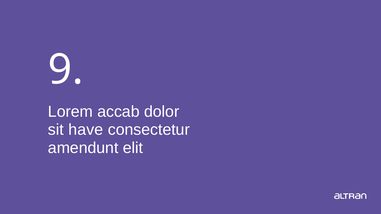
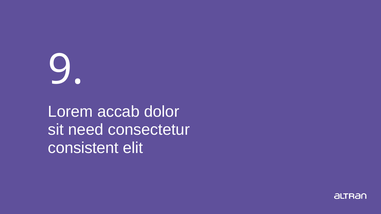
have: have -> need (86, 130)
amendunt: amendunt -> consistent (83, 148)
